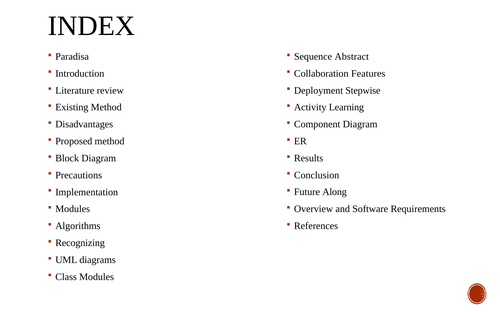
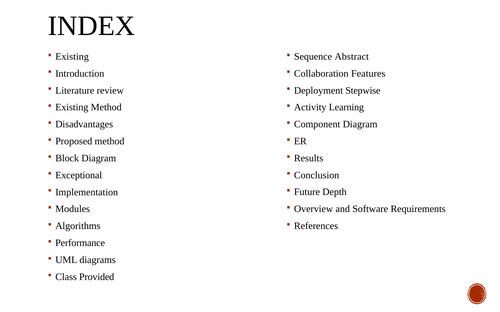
Paradisa: Paradisa -> Existing (72, 57)
Precautions: Precautions -> Exceptional (79, 175)
Along: Along -> Depth (335, 192)
Recognizing: Recognizing -> Performance (80, 243)
Class Modules: Modules -> Provided (97, 277)
